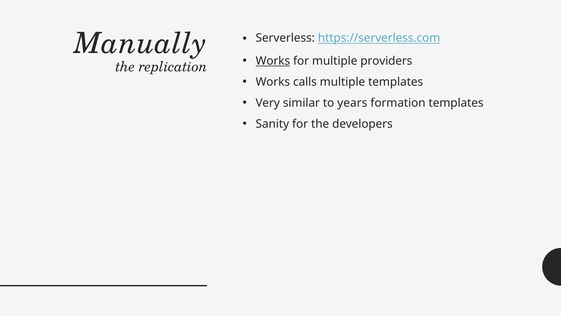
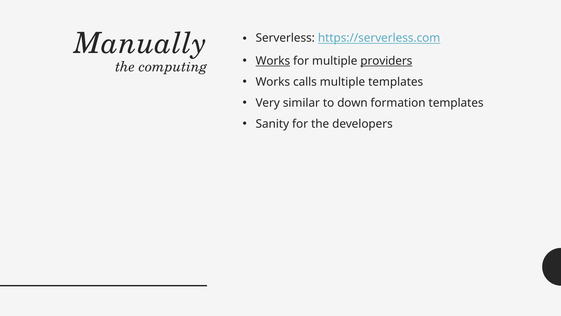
providers underline: none -> present (386, 61)
replication: replication -> computing (173, 67)
years: years -> down (352, 103)
